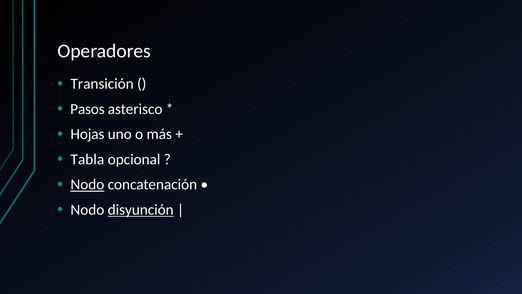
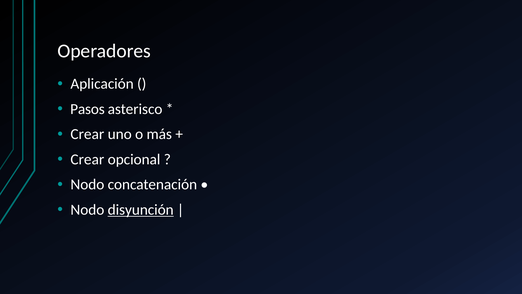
Transición: Transición -> Aplicación (102, 84)
Hojas: Hojas -> Crear (87, 134)
Tabla: Tabla -> Crear (87, 159)
Nodo underline: present -> none (87, 184)
